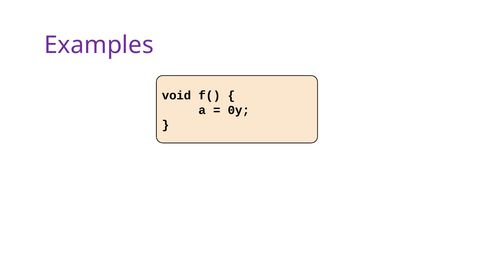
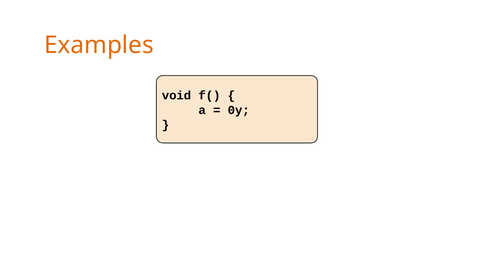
Examples colour: purple -> orange (99, 45)
